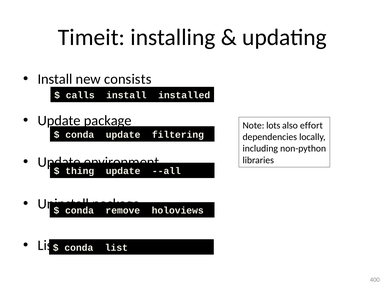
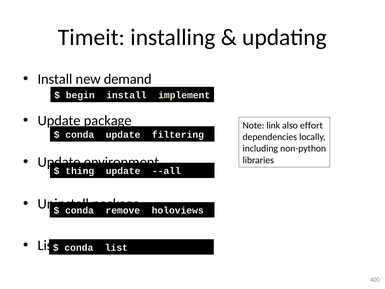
consists: consists -> demand (128, 79)
calls: calls -> begin (80, 95)
install installed: installed -> implement (184, 95)
lots: lots -> link (273, 125)
